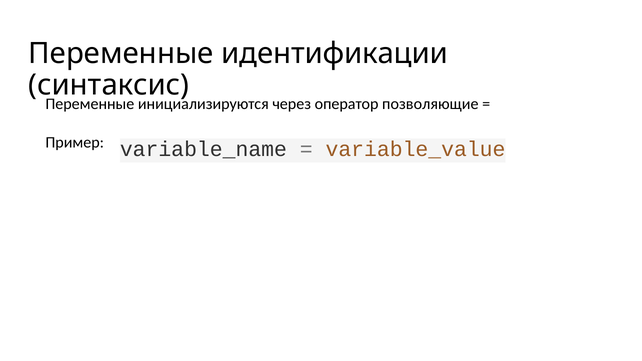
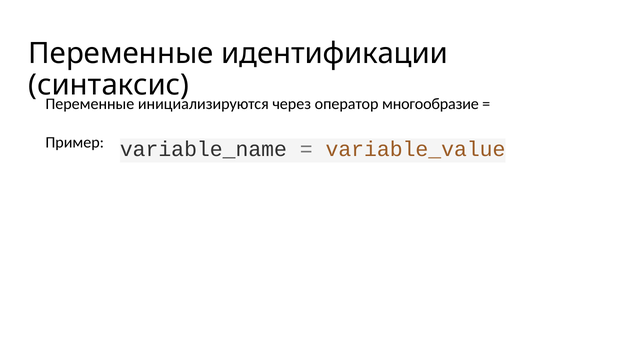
позволяющие: позволяющие -> многообразие (430, 104)
